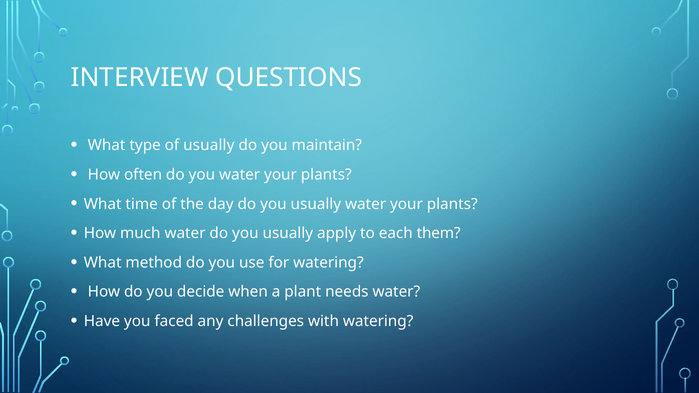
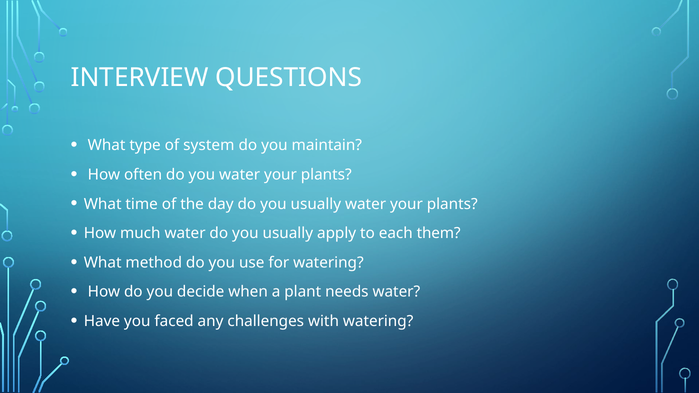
of usually: usually -> system (209, 145)
